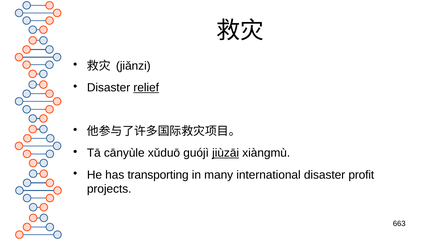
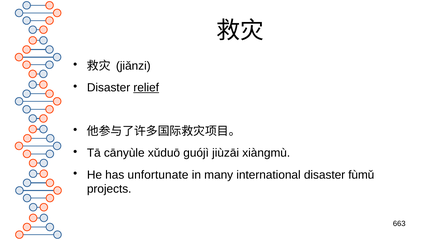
jiùzāi underline: present -> none (226, 153)
transporting: transporting -> unfortunate (158, 175)
profit: profit -> fùmǔ (361, 175)
